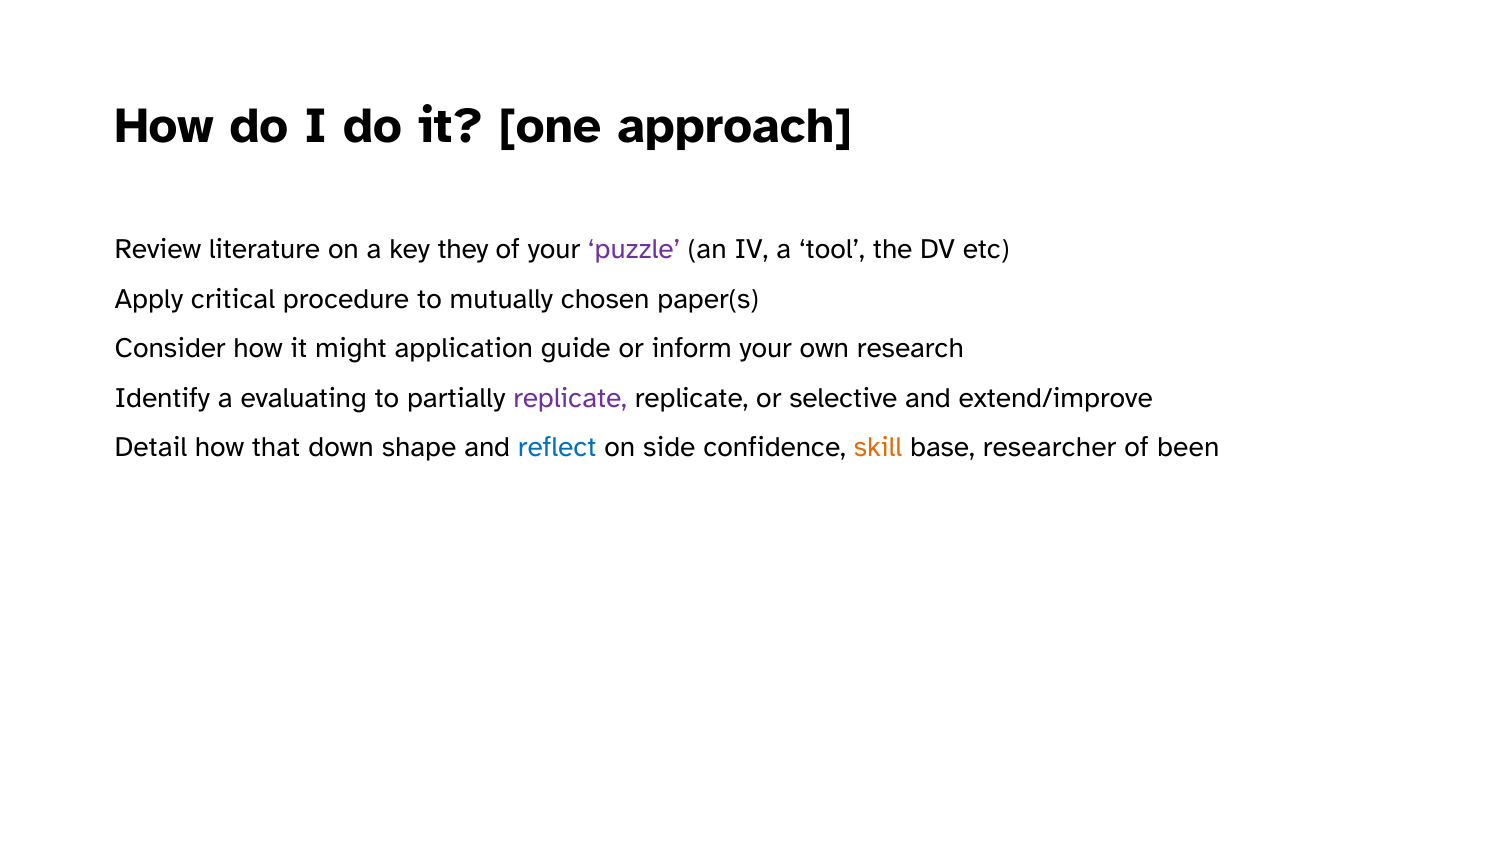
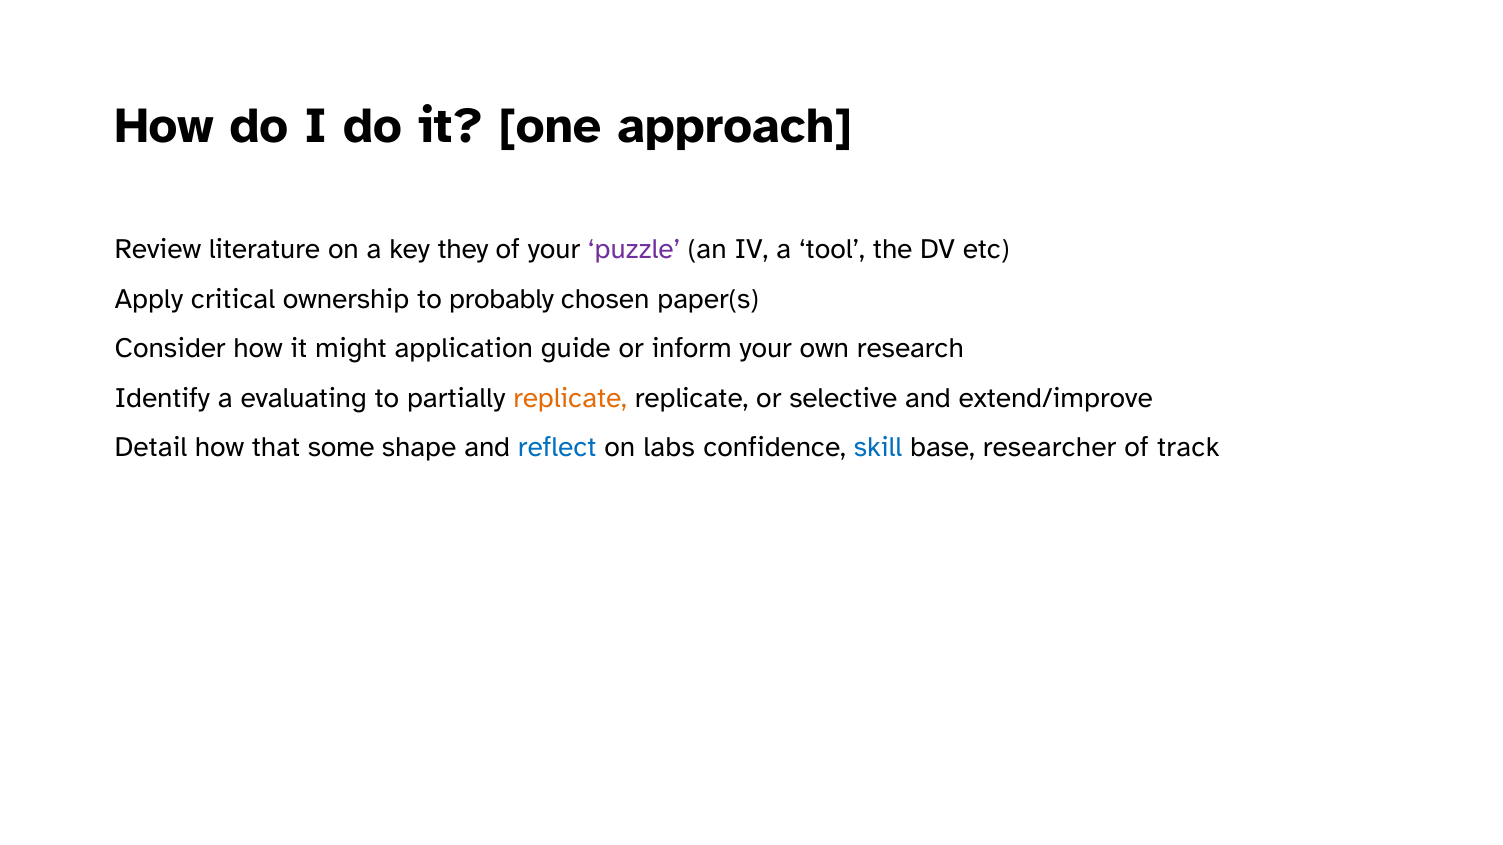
procedure: procedure -> ownership (346, 299)
mutually: mutually -> probably (502, 299)
replicate colour: purple -> orange (570, 398)
down: down -> some (341, 447)
side: side -> labs (669, 447)
skill colour: orange -> blue (878, 447)
been: been -> track (1188, 447)
